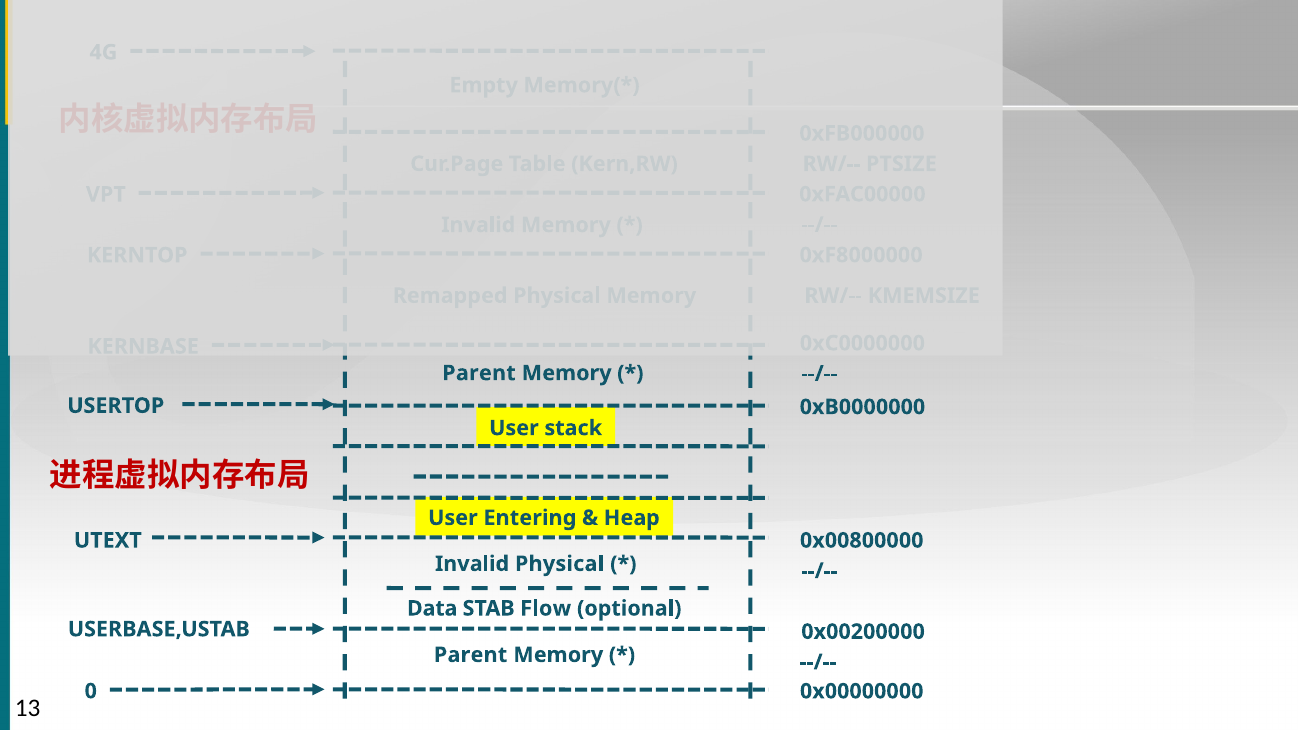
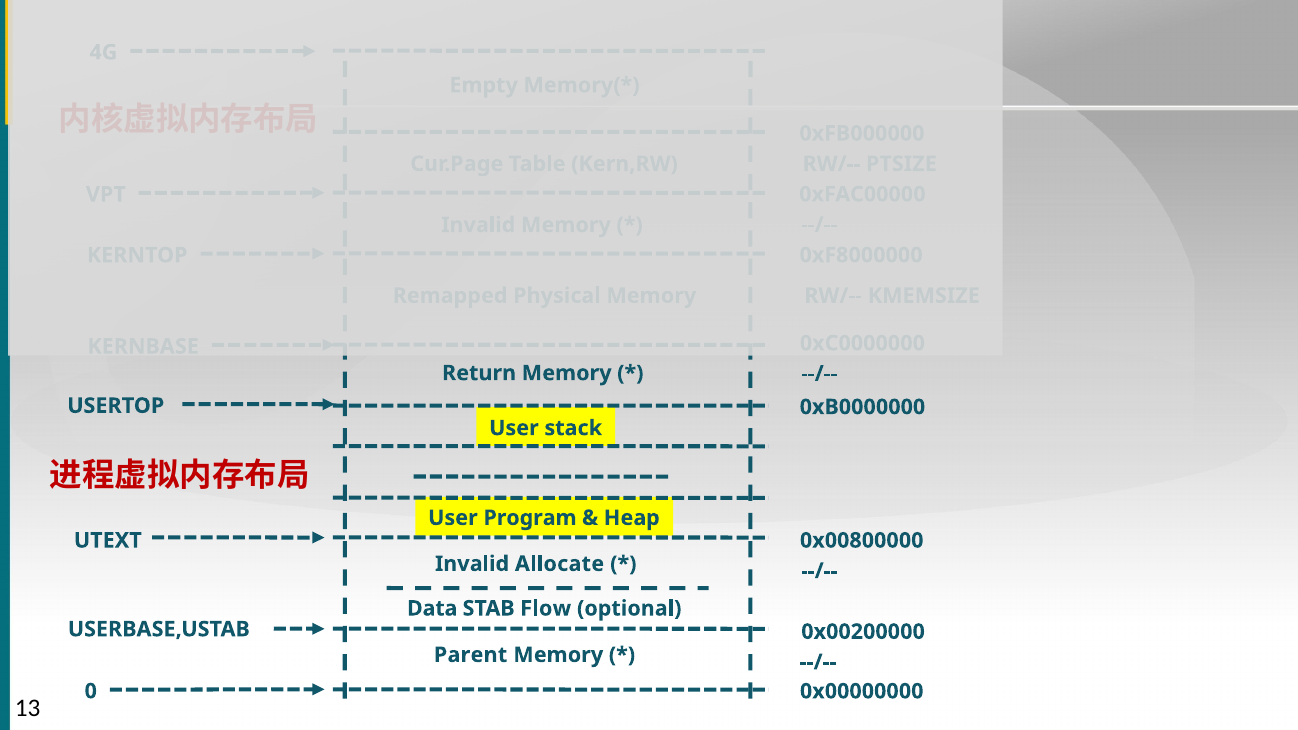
Parent: Parent -> Return (479, 373)
Entering: Entering -> Program (530, 518)
Invalid Physical: Physical -> Allocate (560, 564)
